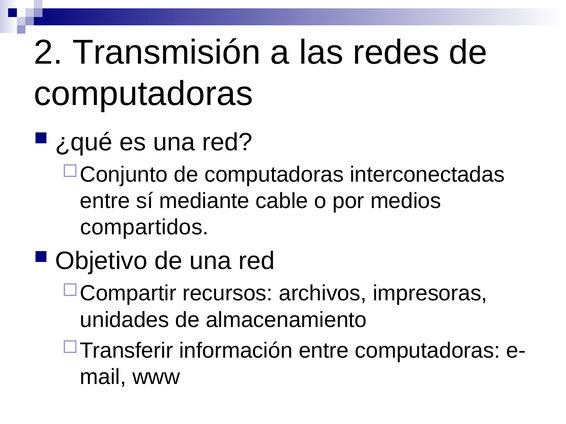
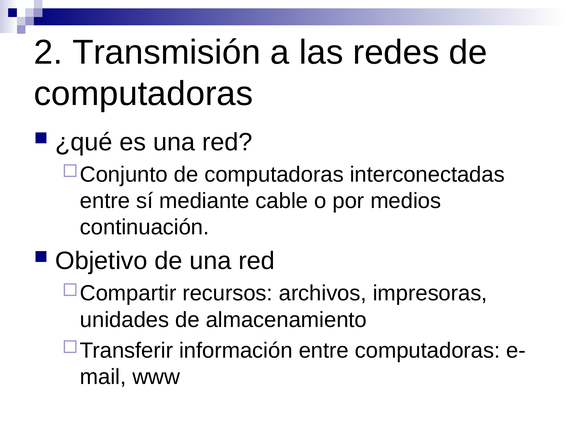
compartidos: compartidos -> continuación (145, 228)
